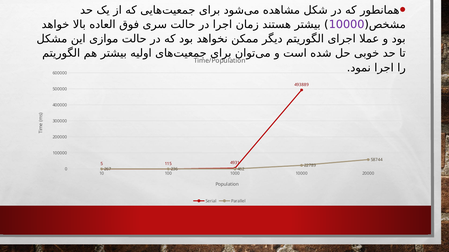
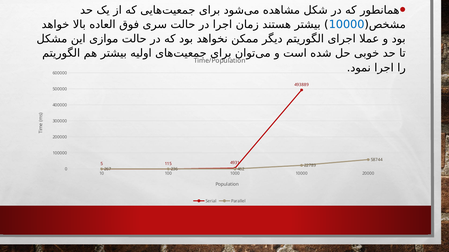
10000 colour: purple -> blue (347, 25)
